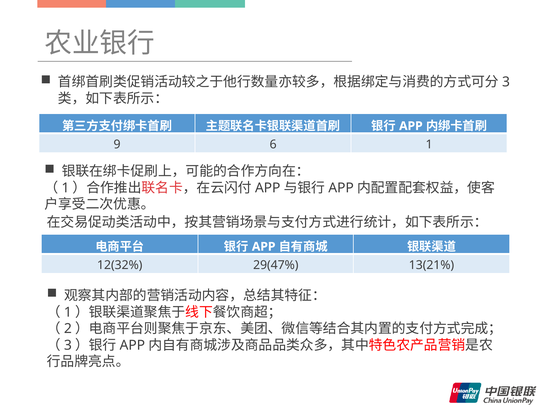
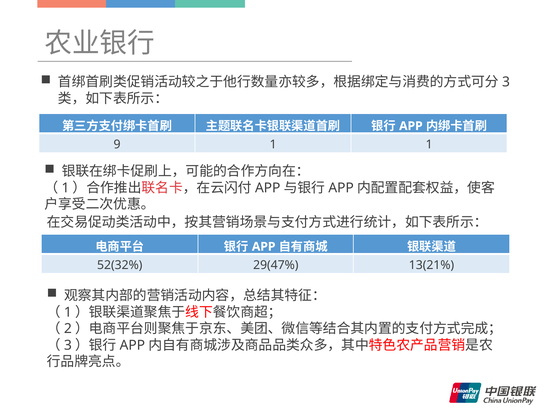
9 6: 6 -> 1 (273, 144)
12(32%: 12(32% -> 52(32% (120, 265)
